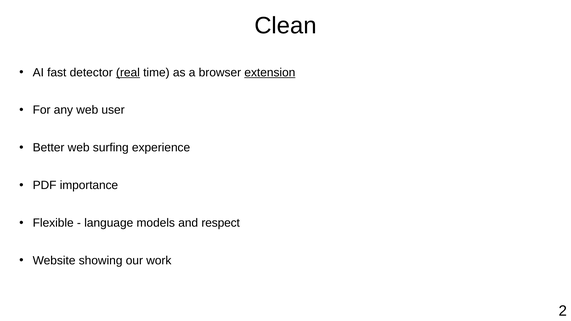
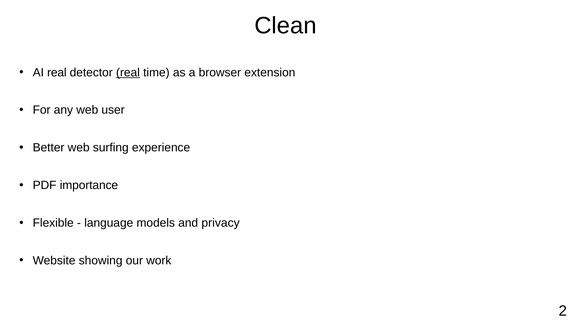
AI fast: fast -> real (57, 72)
extension underline: present -> none (270, 72)
respect: respect -> privacy (221, 223)
